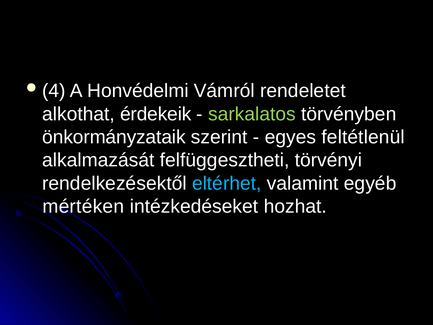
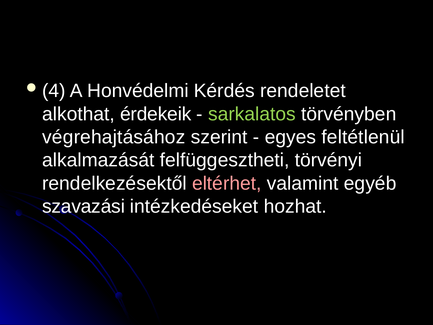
Vámról: Vámról -> Kérdés (224, 91)
önkormányzataik: önkormányzataik -> végrehajtásához (114, 137)
eltérhet colour: light blue -> pink (227, 183)
mértéken: mértéken -> szavazási (83, 206)
